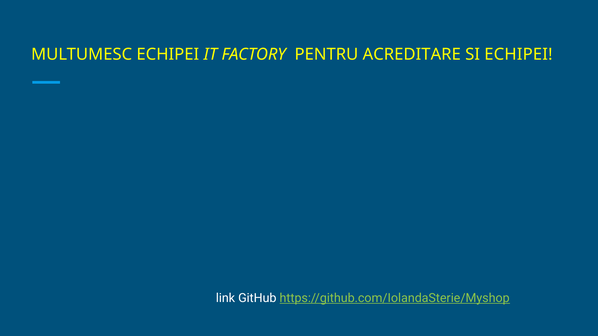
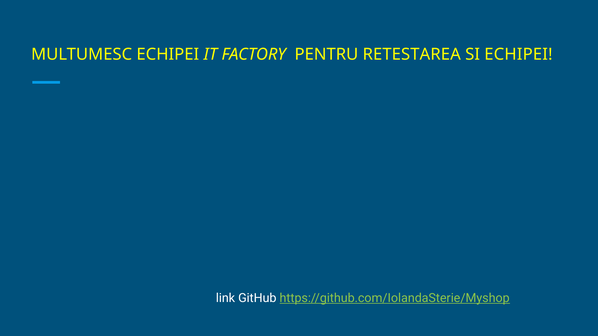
ACREDITARE: ACREDITARE -> RETESTAREA (412, 54)
